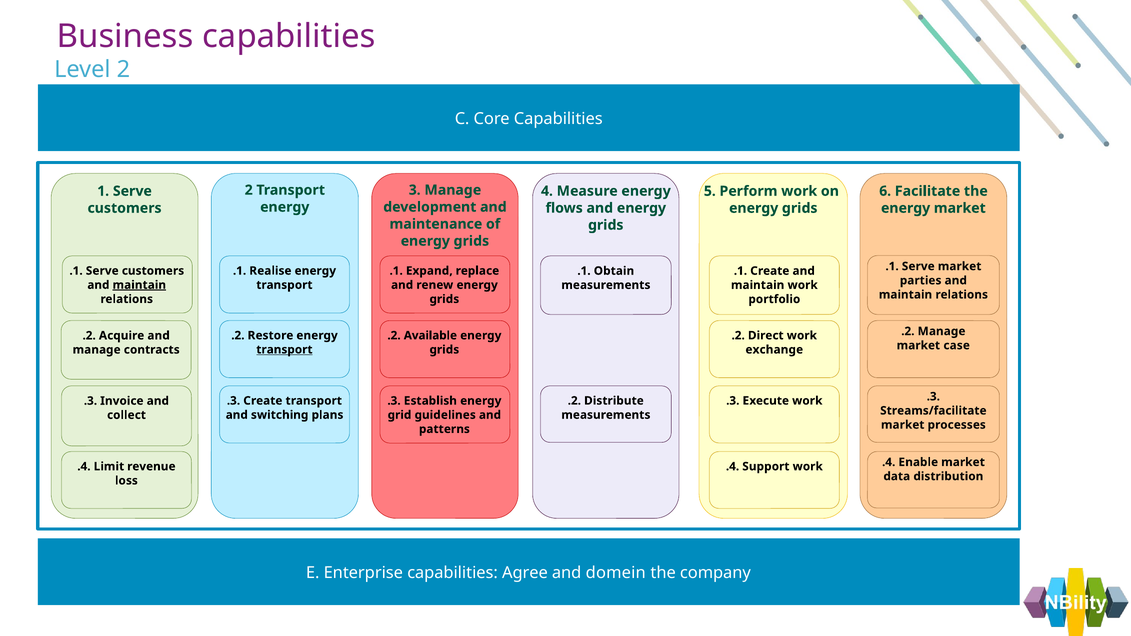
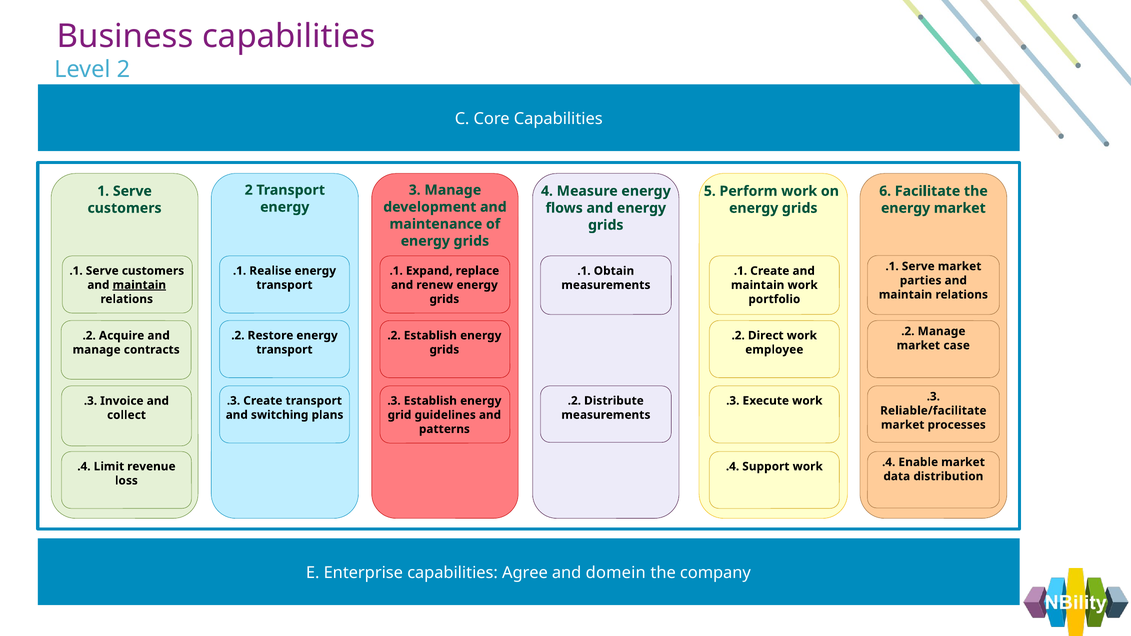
.2 Available: Available -> Establish (430, 336)
transport underline: present -> none (284, 350)
exchange: exchange -> employee (774, 350)
Streams/facilitate: Streams/facilitate -> Reliable/facilitate (933, 411)
